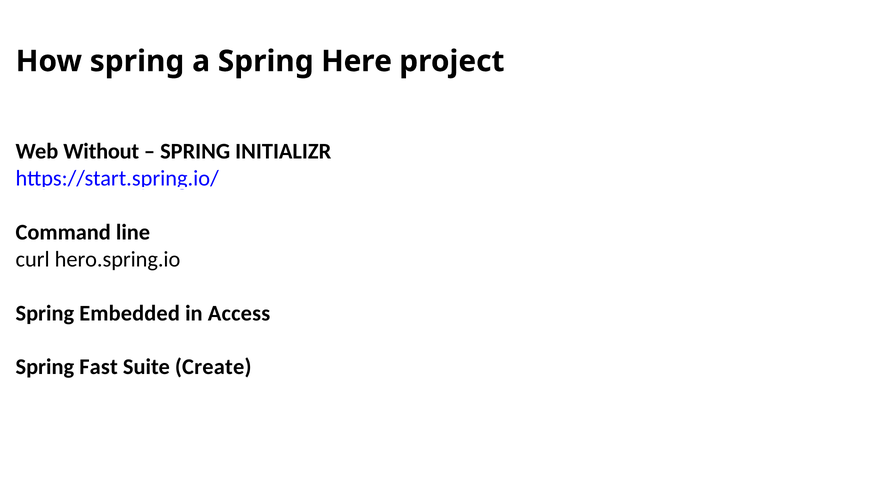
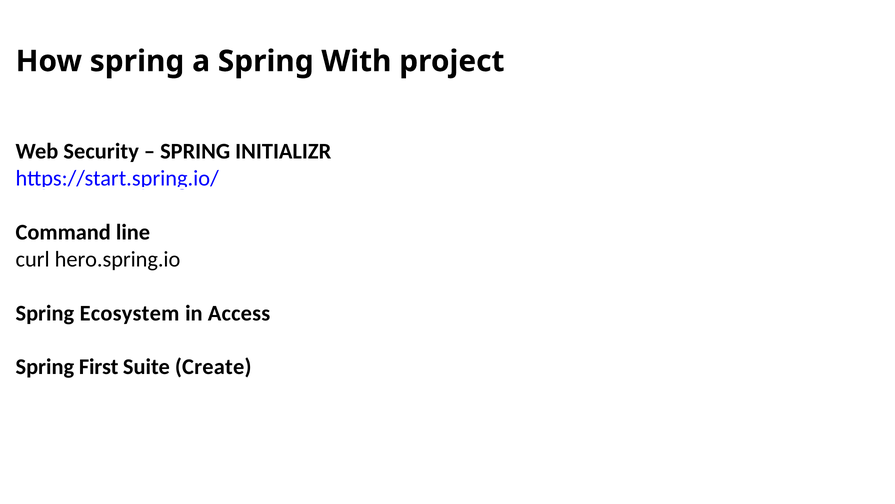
Here: Here -> With (356, 61)
Without: Without -> Security (101, 151)
Embedded: Embedded -> Ecosystem (130, 313)
Fast: Fast -> First (99, 367)
